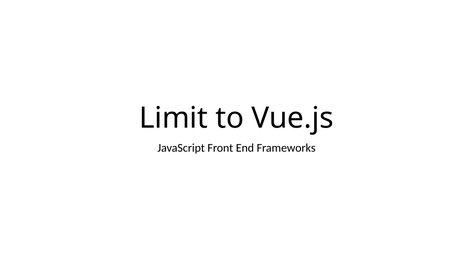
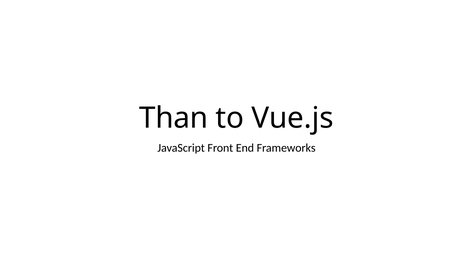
Limit: Limit -> Than (174, 118)
